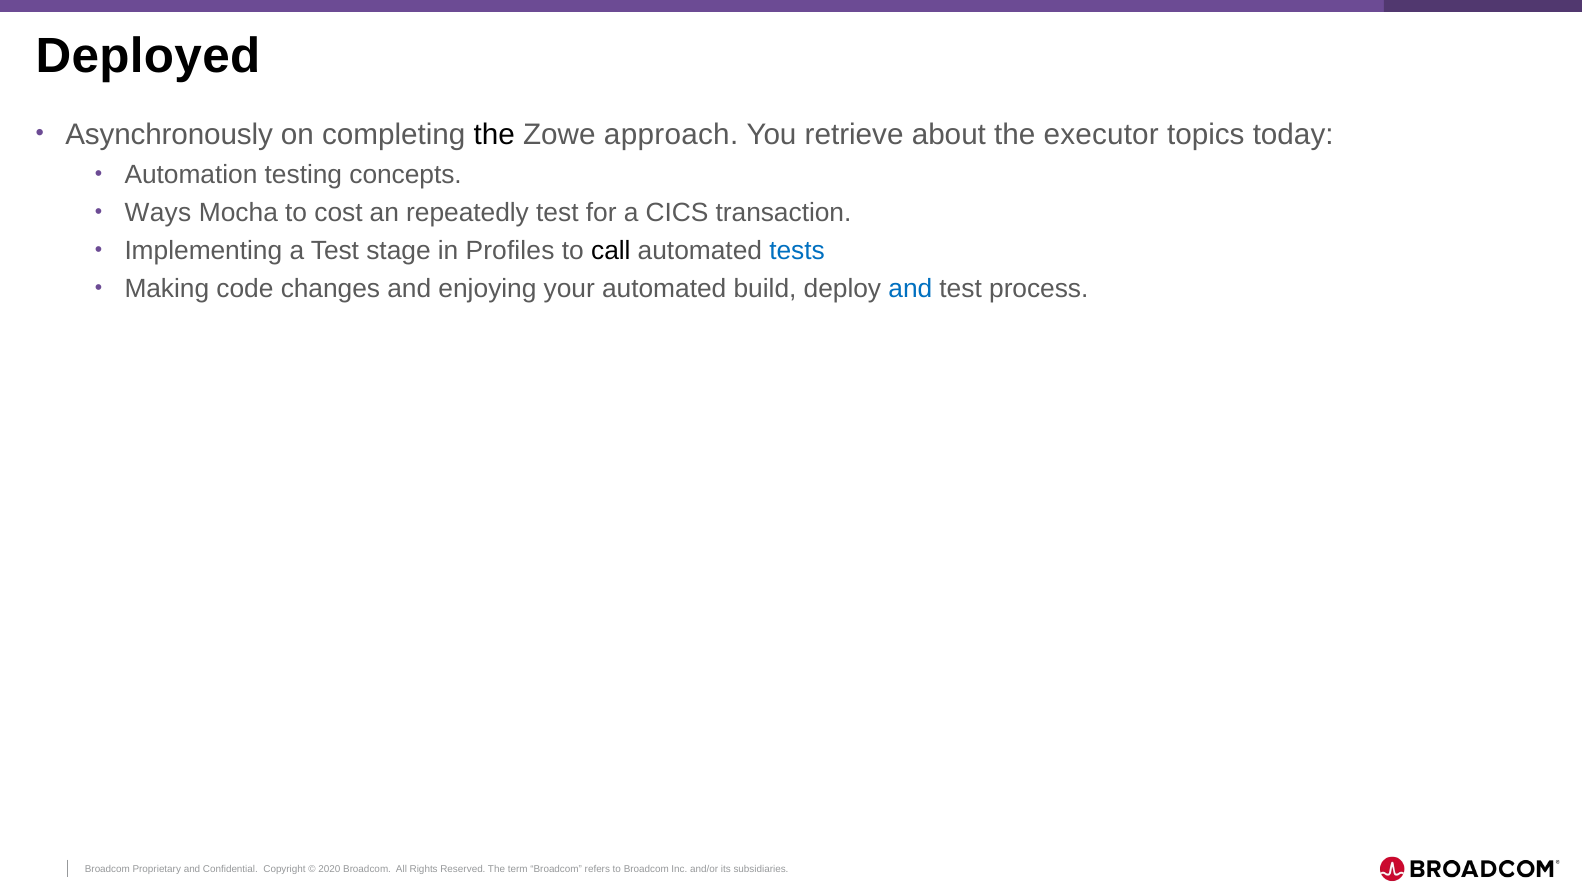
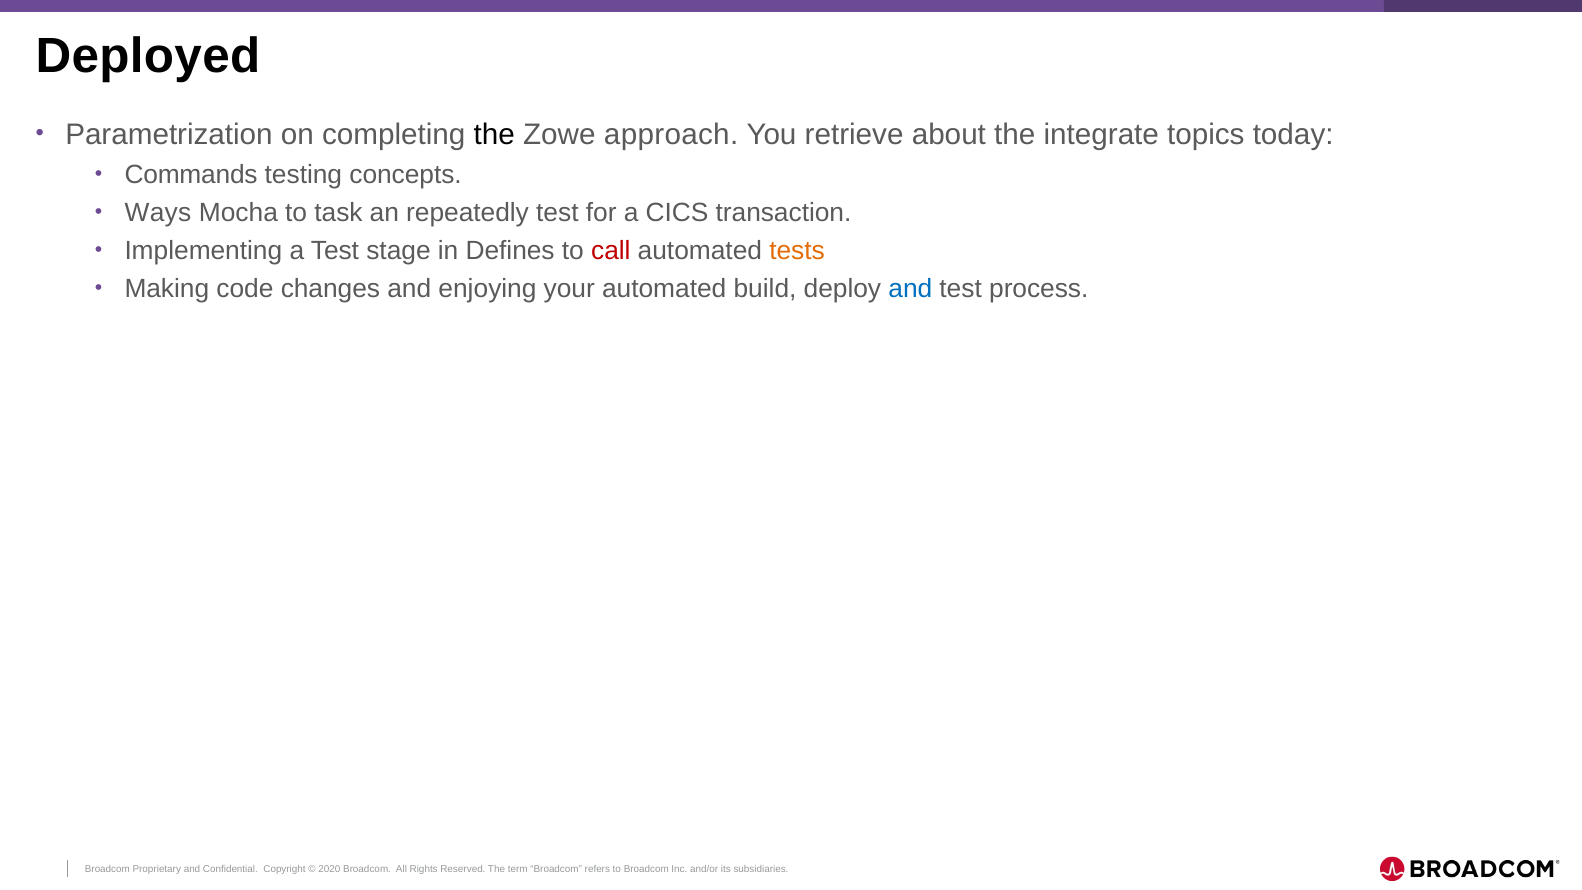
Asynchronously: Asynchronously -> Parametrization (169, 135)
executor: executor -> integrate (1101, 135)
Automation: Automation -> Commands (191, 174)
cost: cost -> task (338, 213)
Profiles: Profiles -> Defines (510, 251)
call colour: black -> red (611, 251)
tests colour: blue -> orange (797, 251)
